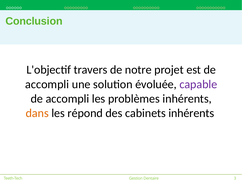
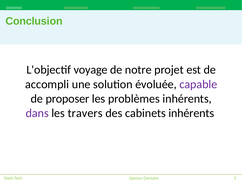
travers: travers -> voyage (91, 70)
accompli: accompli -> proposer (67, 99)
dans colour: orange -> purple (37, 113)
répond: répond -> travers (85, 113)
